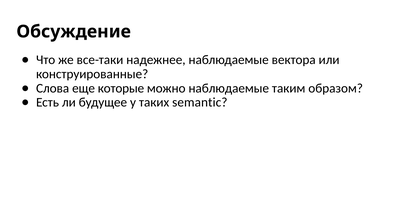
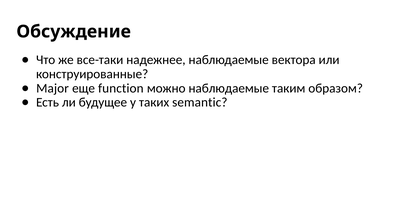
Слова: Слова -> Major (53, 88)
которые: которые -> function (121, 88)
